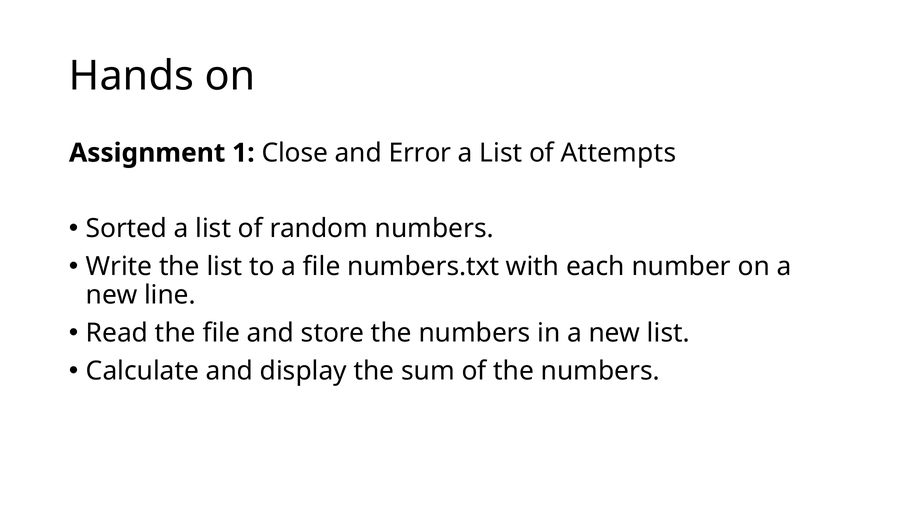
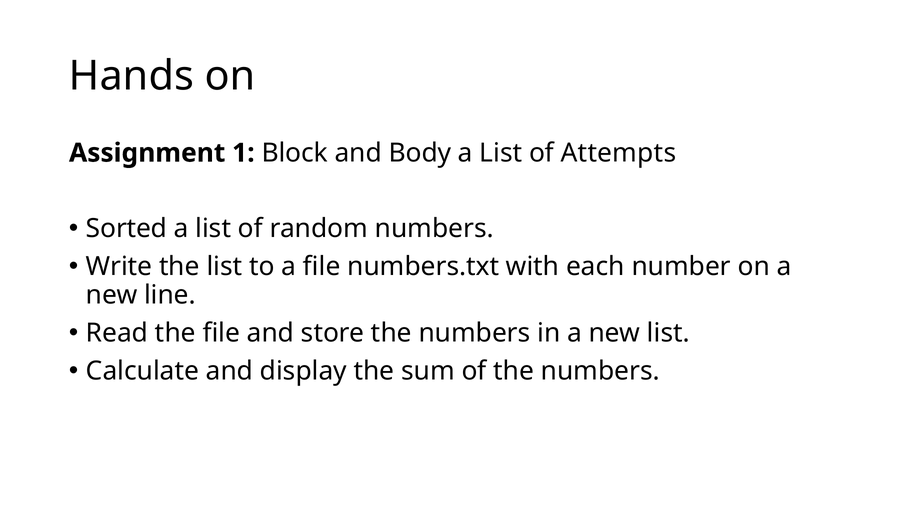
Close: Close -> Block (295, 153)
Error: Error -> Body (420, 153)
